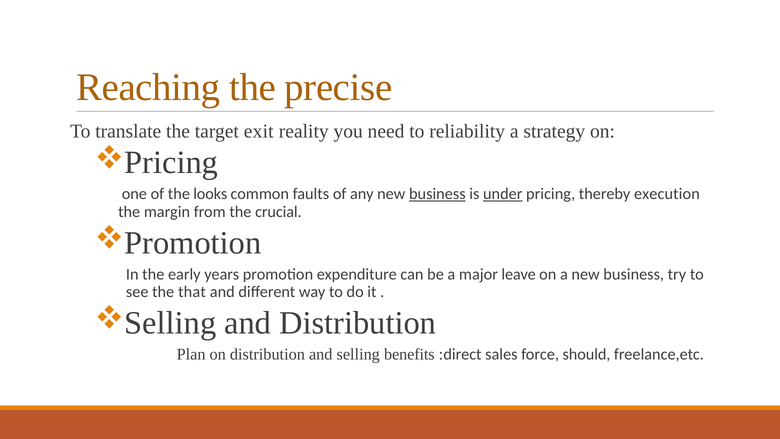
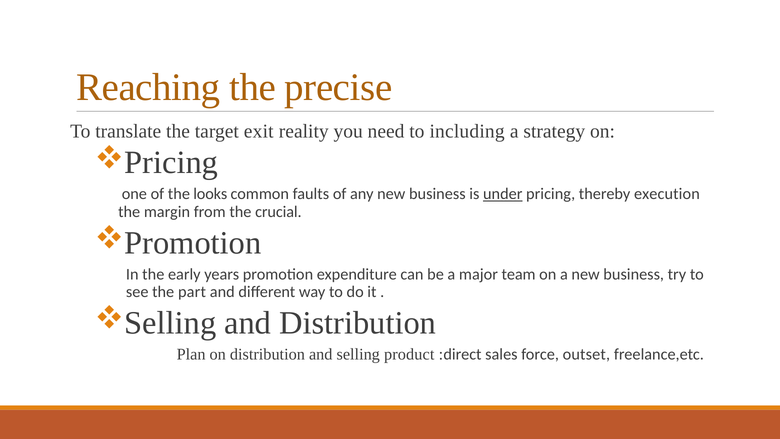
reliability: reliability -> including (467, 131)
business underline: present -> none (437, 194)
leave: leave -> team (519, 274)
that: that -> part (192, 292)
benefits: benefits -> product (409, 354)
should: should -> outset (586, 354)
